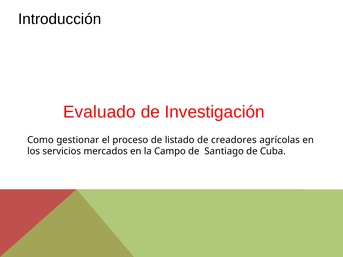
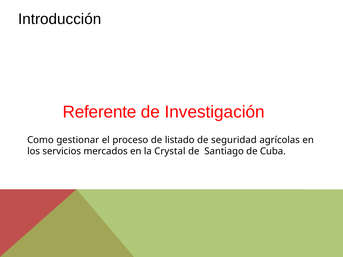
Evaluado: Evaluado -> Referente (100, 112)
creadores: creadores -> seguridad (234, 140)
Campo: Campo -> Crystal (170, 151)
